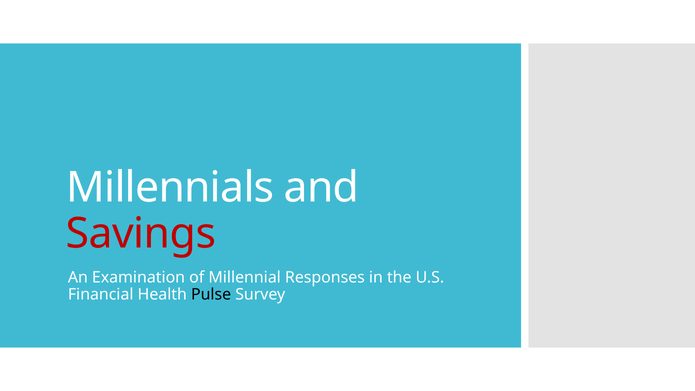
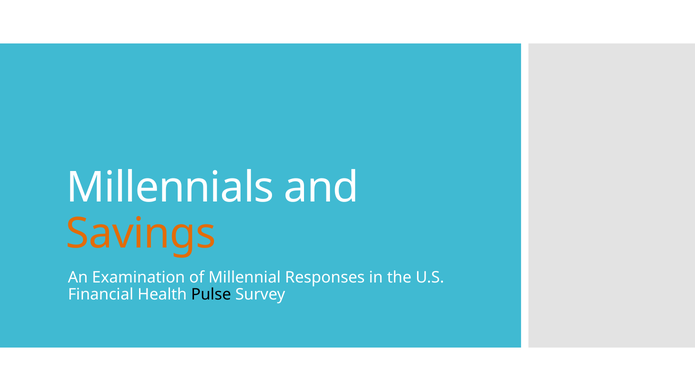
Savings colour: red -> orange (141, 234)
